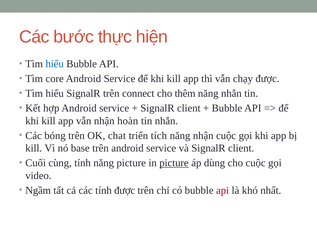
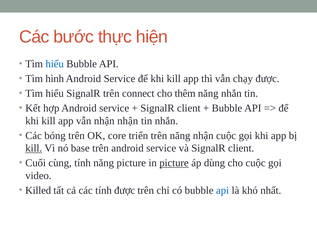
core: core -> hình (55, 79)
nhận hoàn: hoàn -> nhận (128, 121)
chat: chat -> core (117, 136)
triển tích: tích -> trên (159, 136)
kill underline: none -> present (34, 149)
Ngầm: Ngầm -> Killed (38, 191)
api colour: red -> blue (223, 191)
